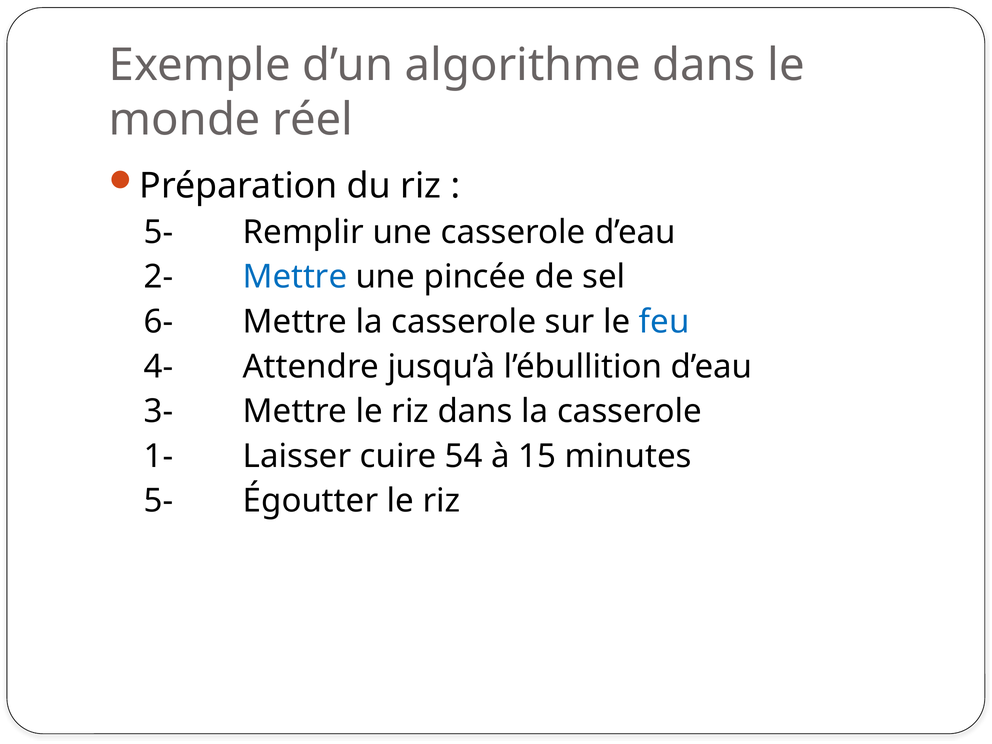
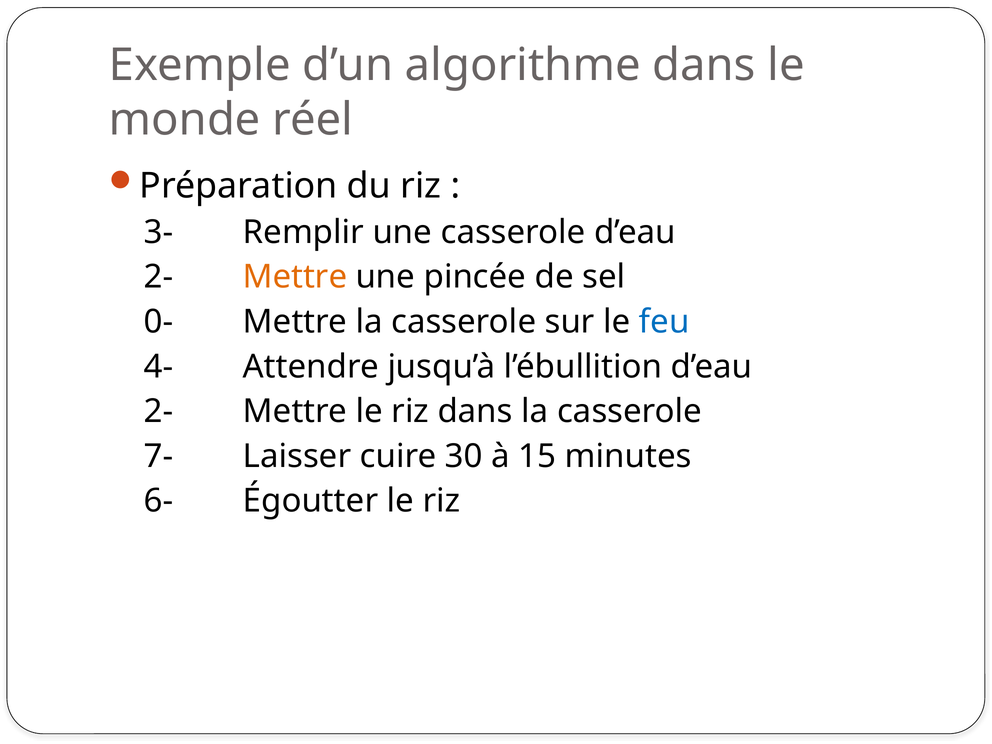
5-: 5- -> 3- (158, 232)
Mettre colour: blue -> orange (295, 277)
6-: 6- -> 0- (158, 322)
3-: 3- -> 2- (158, 411)
1-: 1- -> 7- (158, 456)
54: 54 -> 30 (464, 456)
5-: 5- -> 6- (158, 501)
